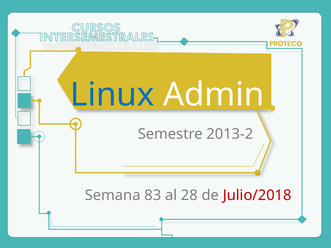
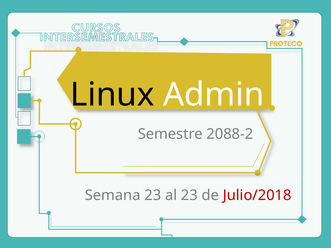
Linux colour: blue -> black (112, 95)
2013-2: 2013-2 -> 2088-2 (230, 134)
Semana 83: 83 -> 23 (153, 196)
al 28: 28 -> 23 (189, 196)
